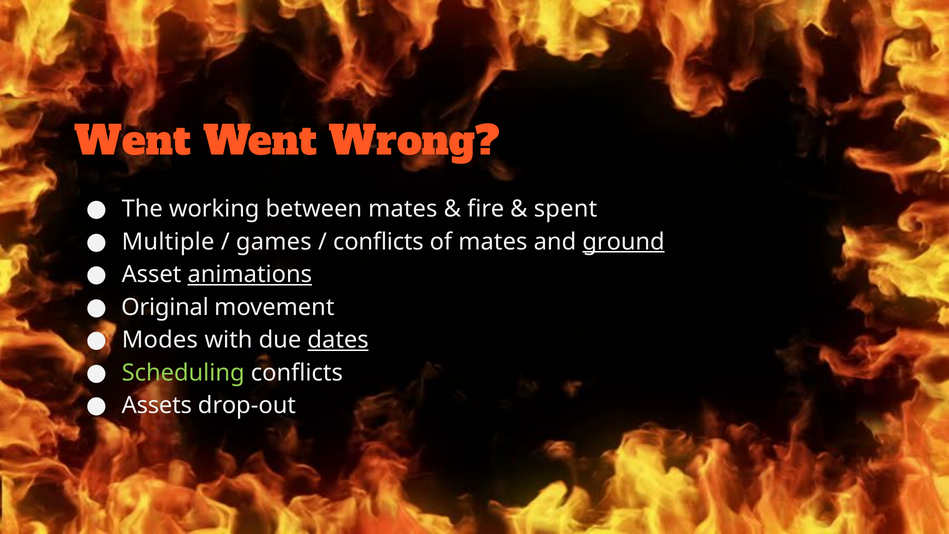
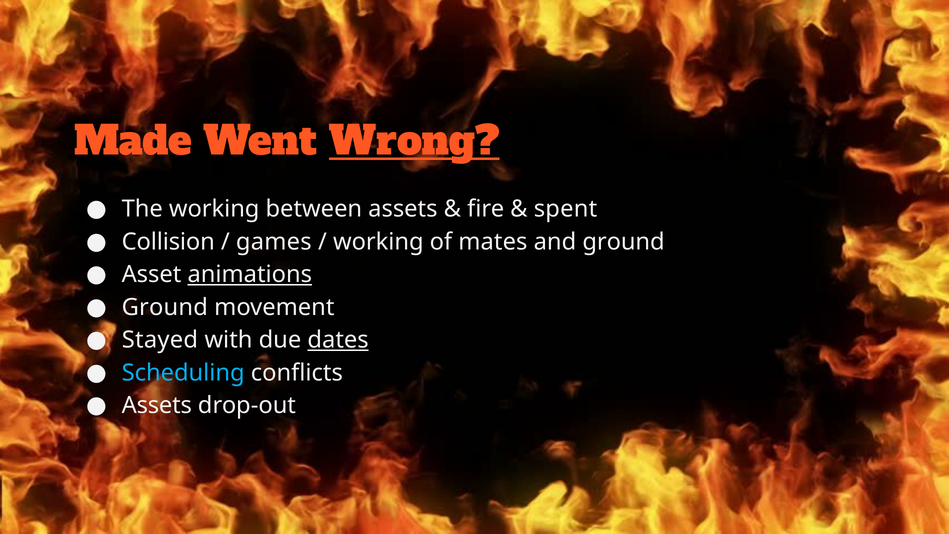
Went: Went -> Made (133, 142)
Wrong underline: none -> present (414, 142)
between mates: mates -> assets (403, 209)
Multiple: Multiple -> Collision (168, 242)
conflicts: conflicts -> working (378, 242)
ground underline: present -> none (624, 242)
Original: Original -> Ground (165, 307)
Modes: Modes -> Stayed (160, 340)
Scheduling colour: light green -> light blue (183, 373)
